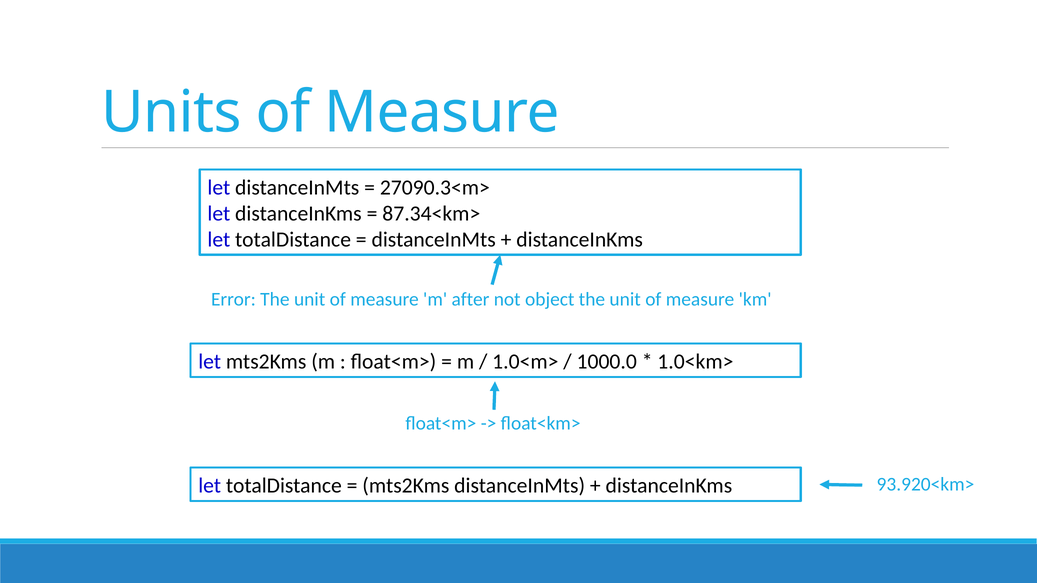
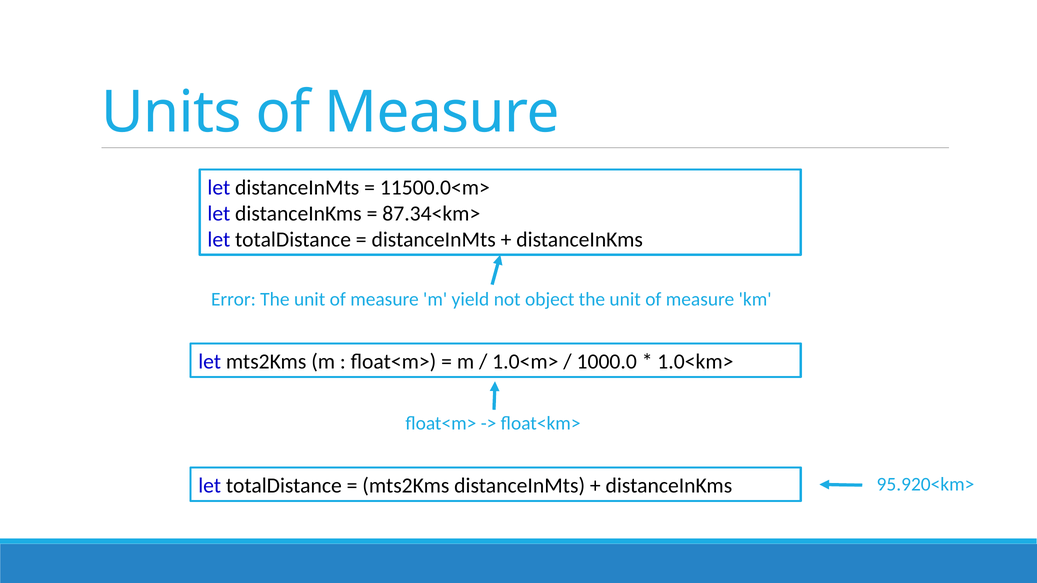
27090.3<m>: 27090.3<m> -> 11500.0<m> (435, 188)
after: after -> yield (470, 299)
93.920<km>: 93.920<km> -> 95.920<km> (925, 485)
